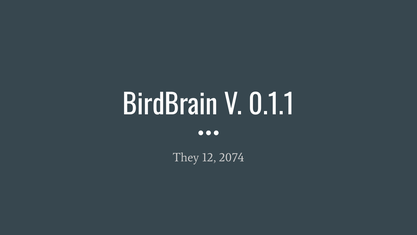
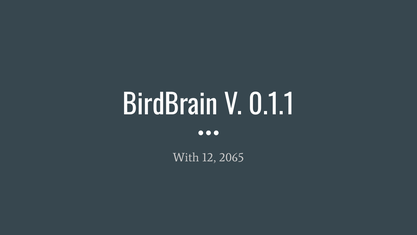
They: They -> With (186, 157)
2074: 2074 -> 2065 (231, 157)
